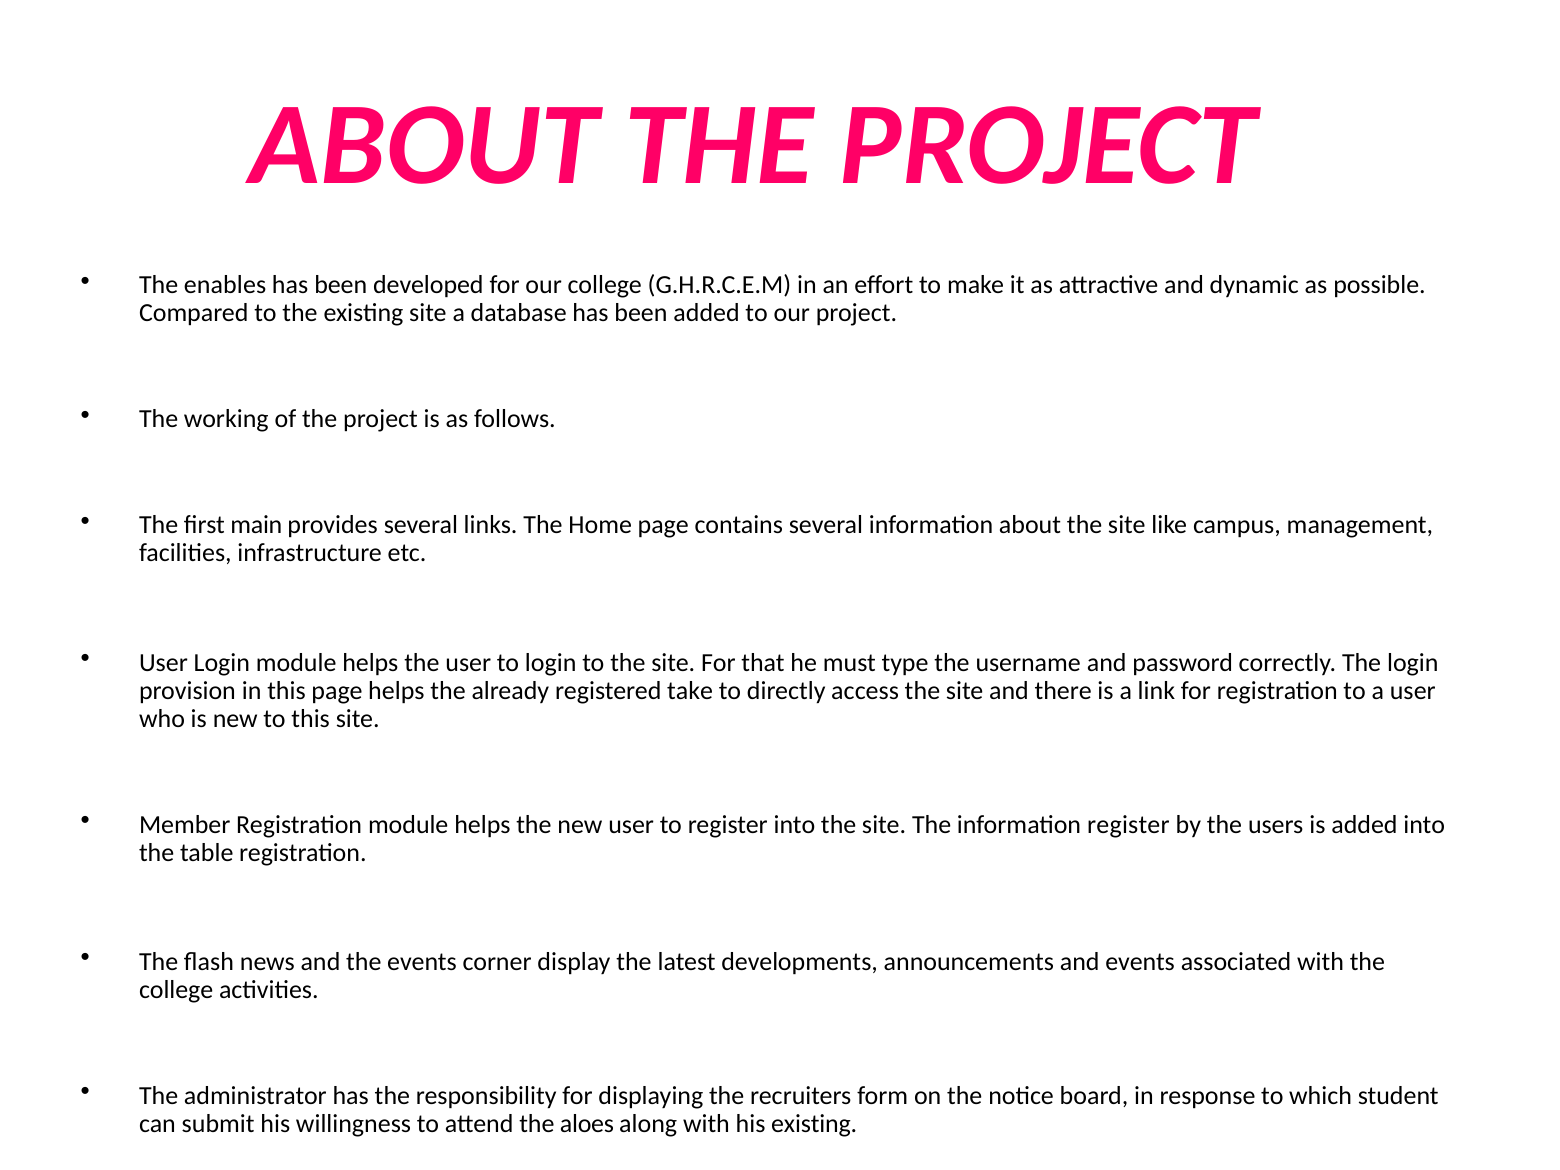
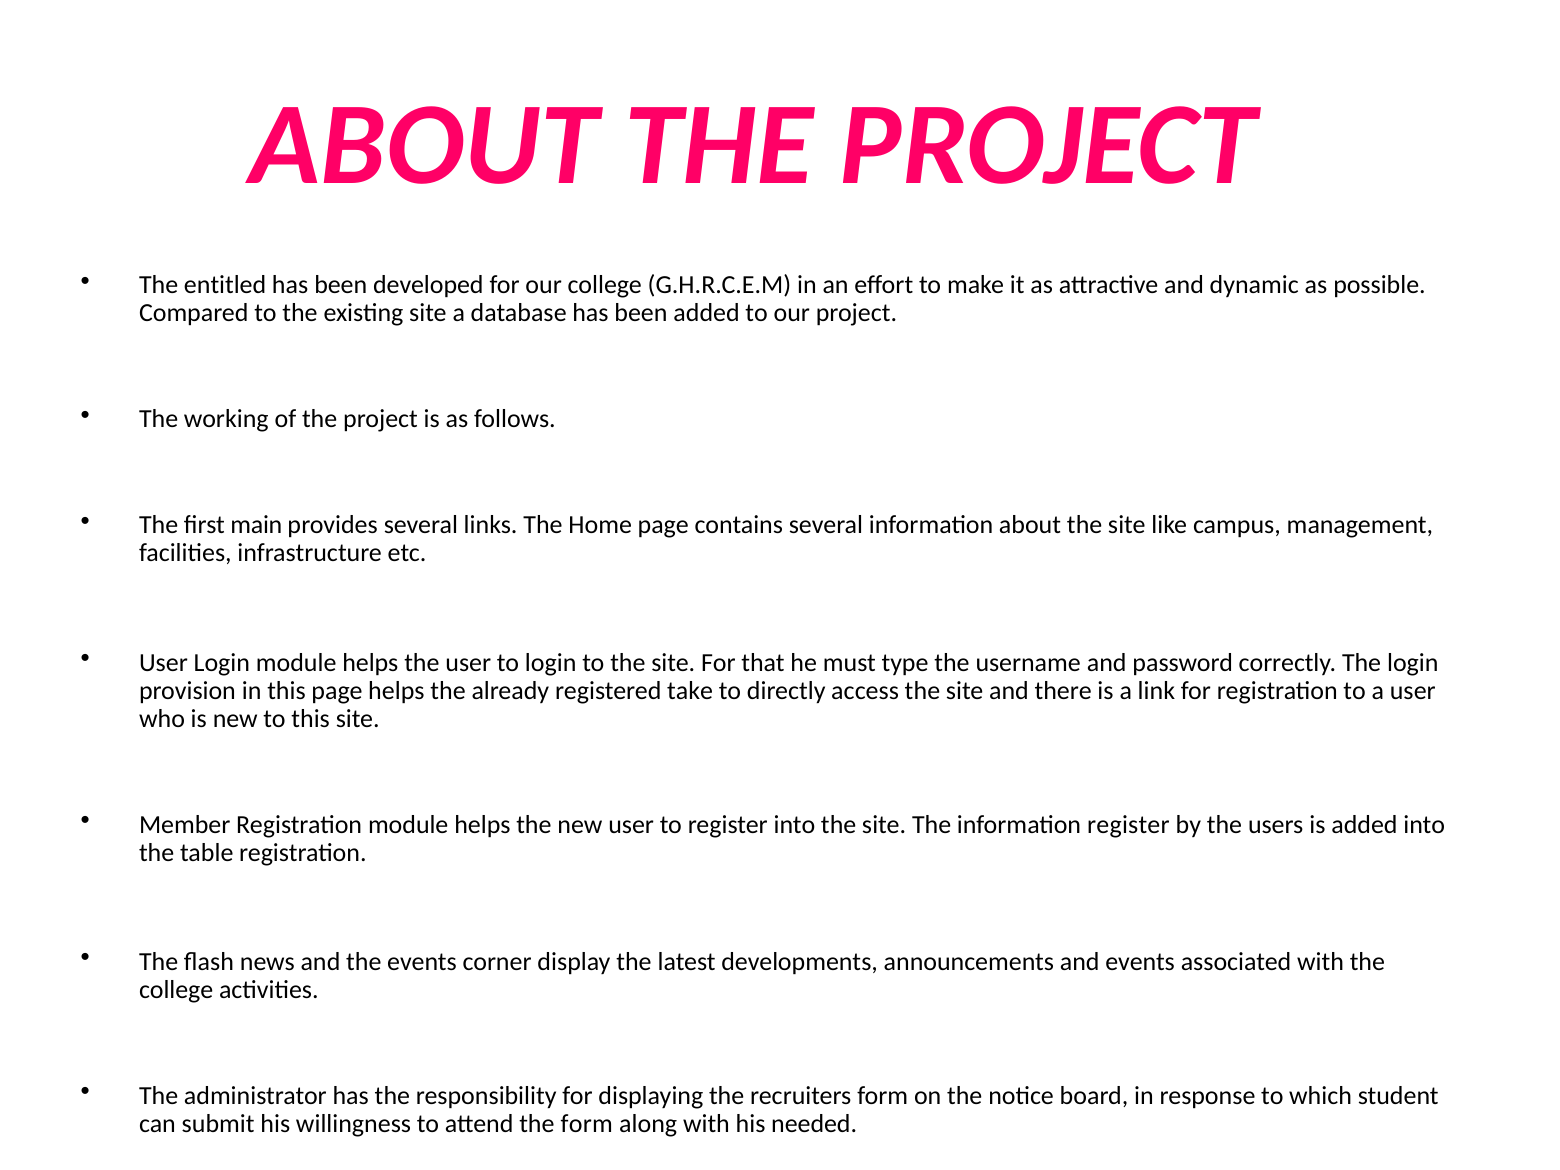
enables: enables -> entitled (225, 285)
the aloes: aloes -> form (587, 1124)
his existing: existing -> needed (814, 1124)
